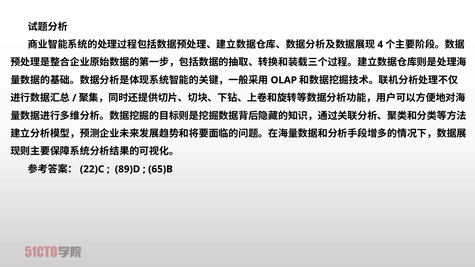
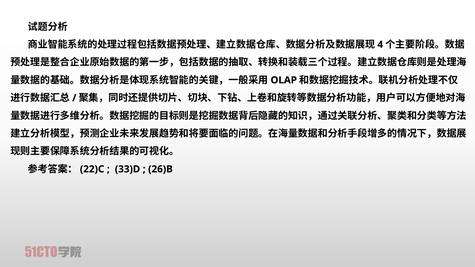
89)D: 89)D -> 33)D (127, 169)
65)B: 65)B -> 26)B (160, 169)
